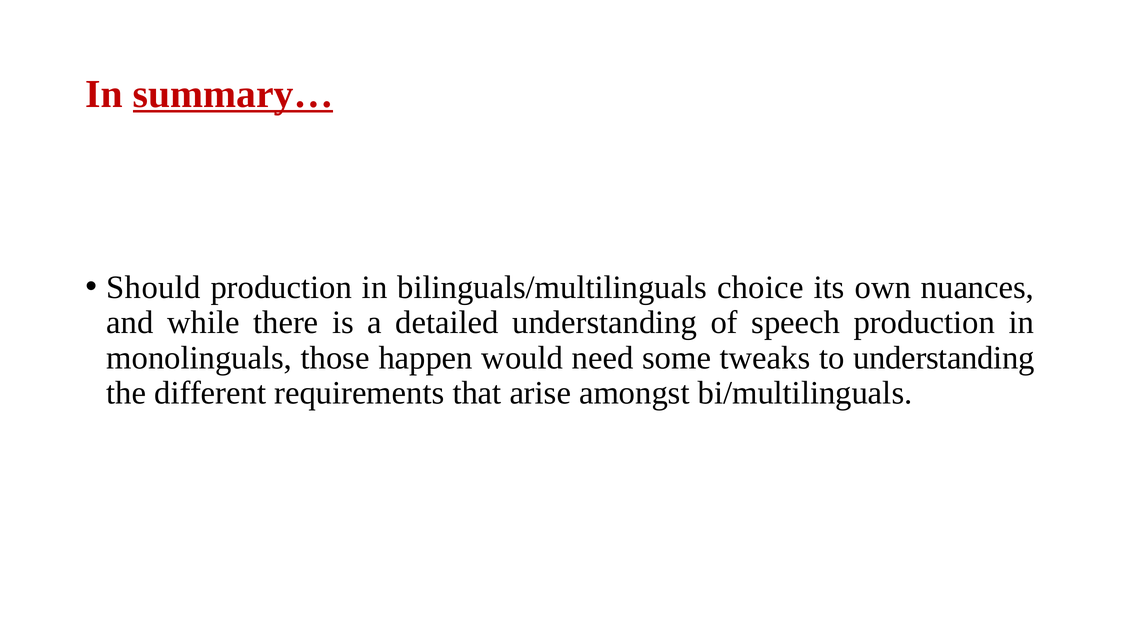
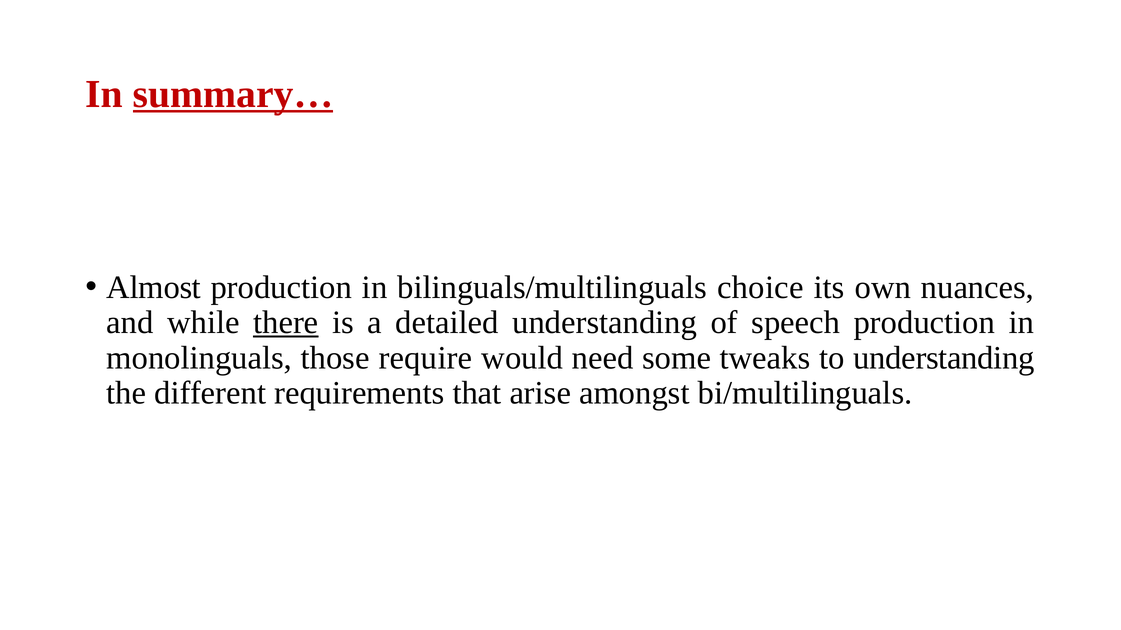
Should: Should -> Almost (154, 287)
there underline: none -> present (286, 323)
happen: happen -> require (426, 358)
